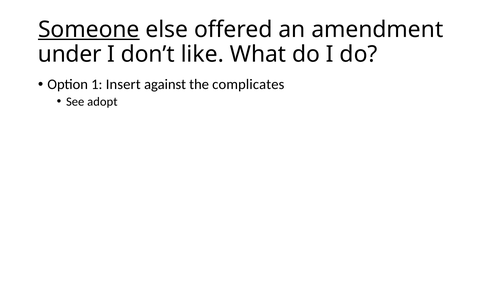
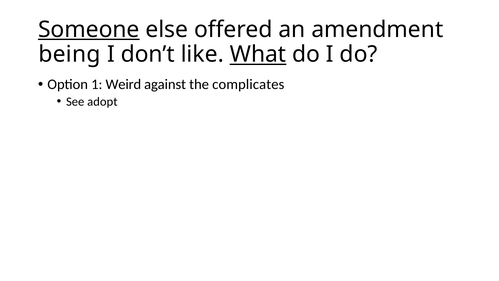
under: under -> being (69, 54)
What underline: none -> present (258, 54)
Insert: Insert -> Weird (123, 84)
